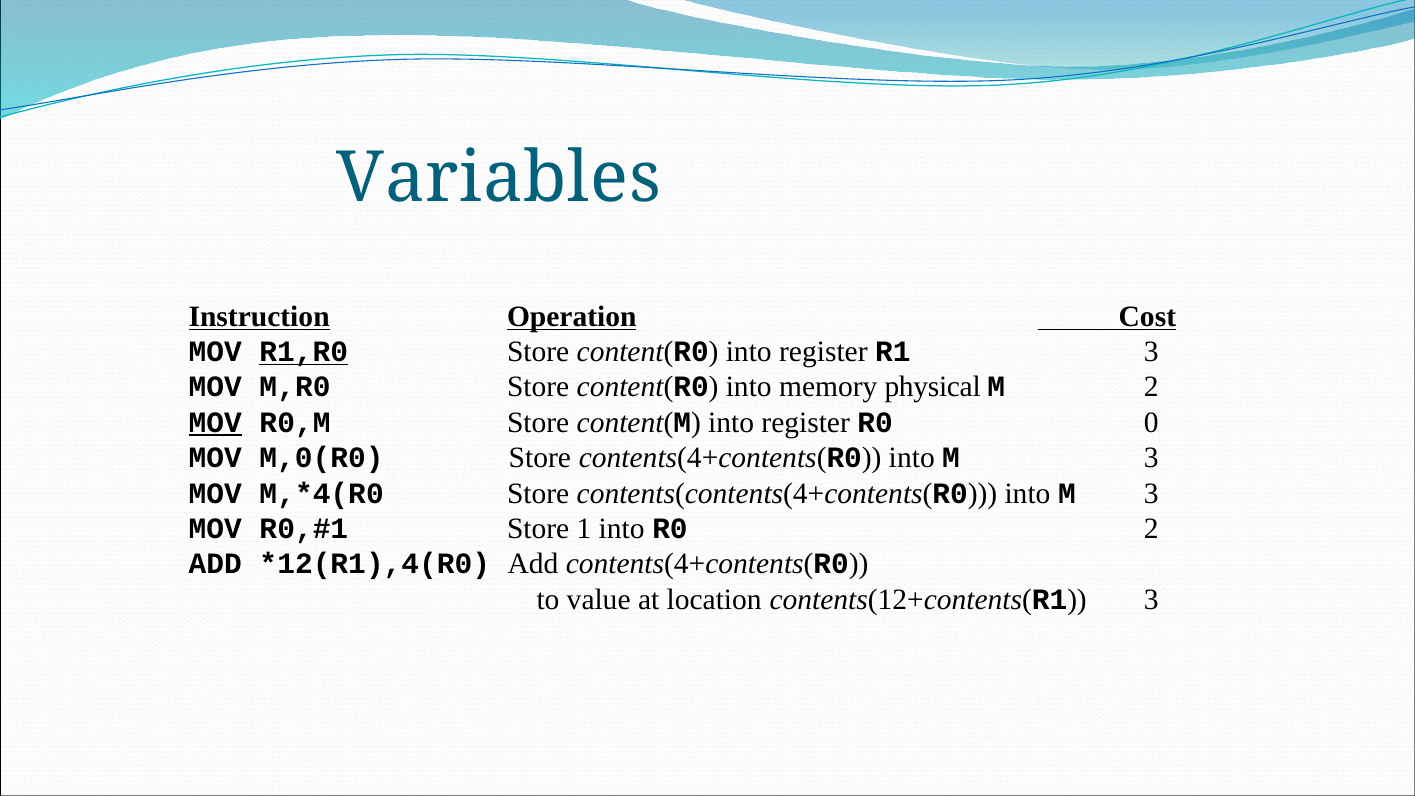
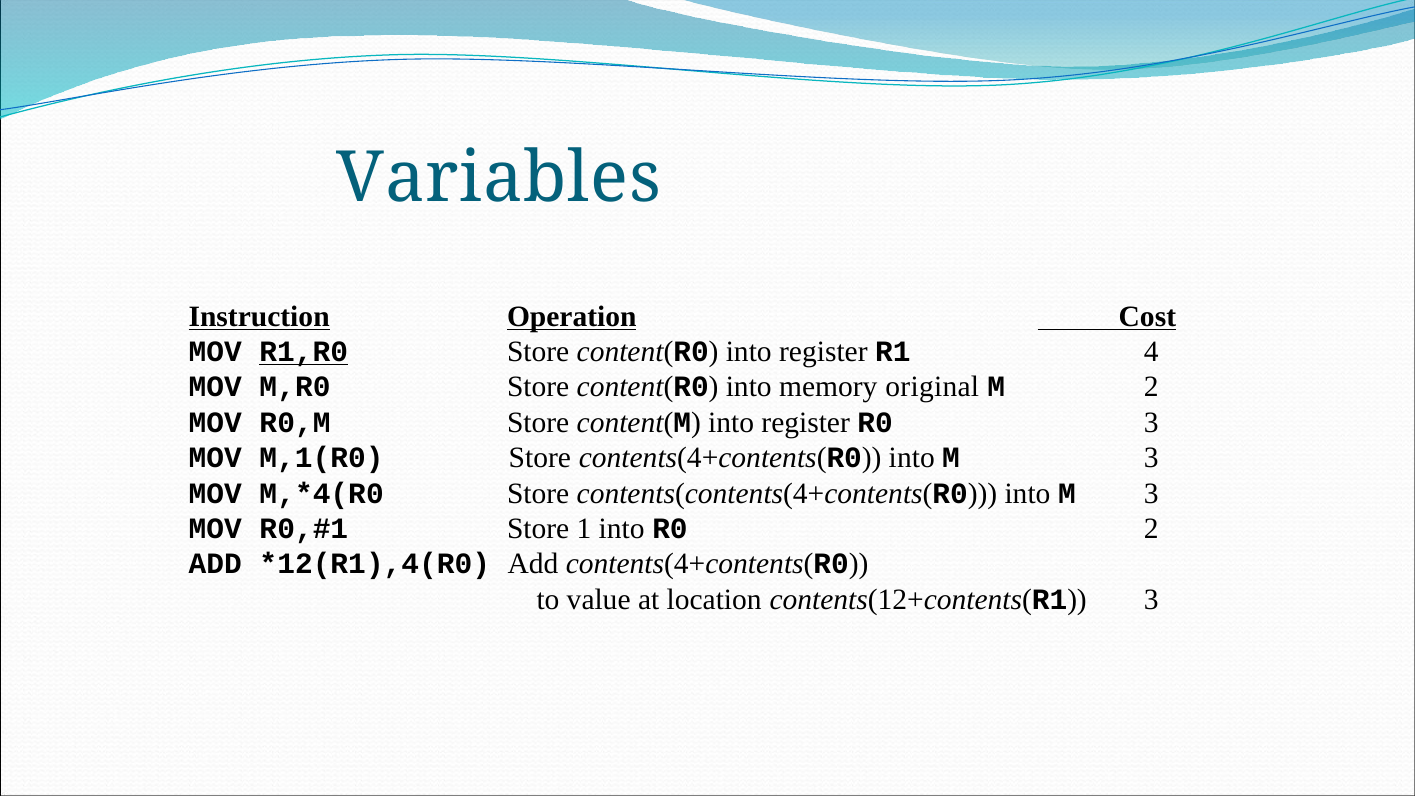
R1 3: 3 -> 4 (1151, 352)
physical: physical -> original (932, 387)
MOV underline: present -> none (215, 423)
R0 0: 0 -> 3 (1151, 423)
M,0(R0: M,0(R0 -> M,1(R0 (322, 458)
